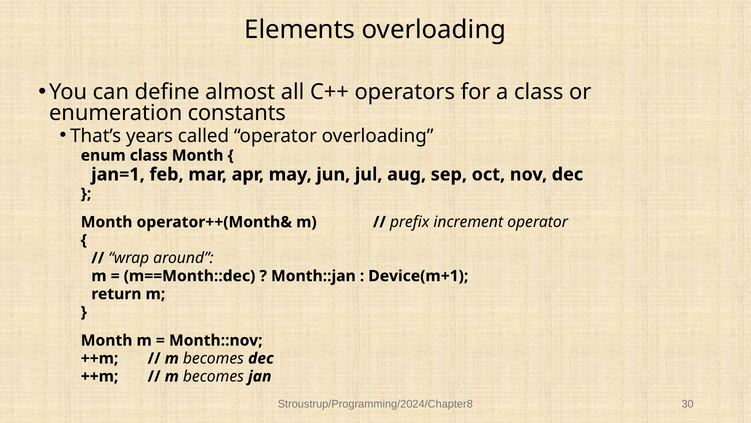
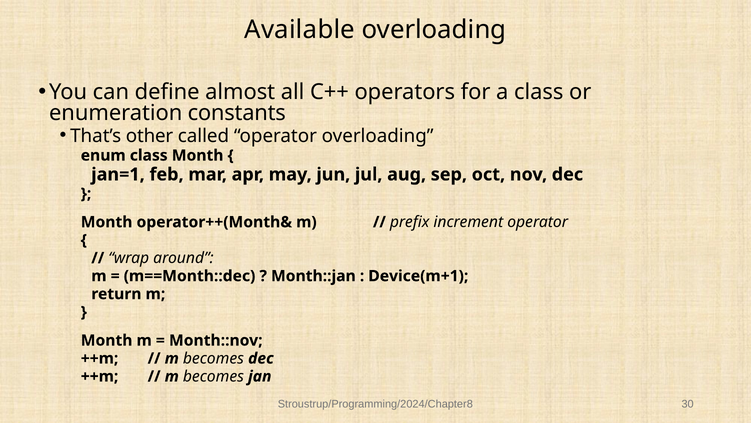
Elements: Elements -> Available (300, 30)
years: years -> other (150, 136)
